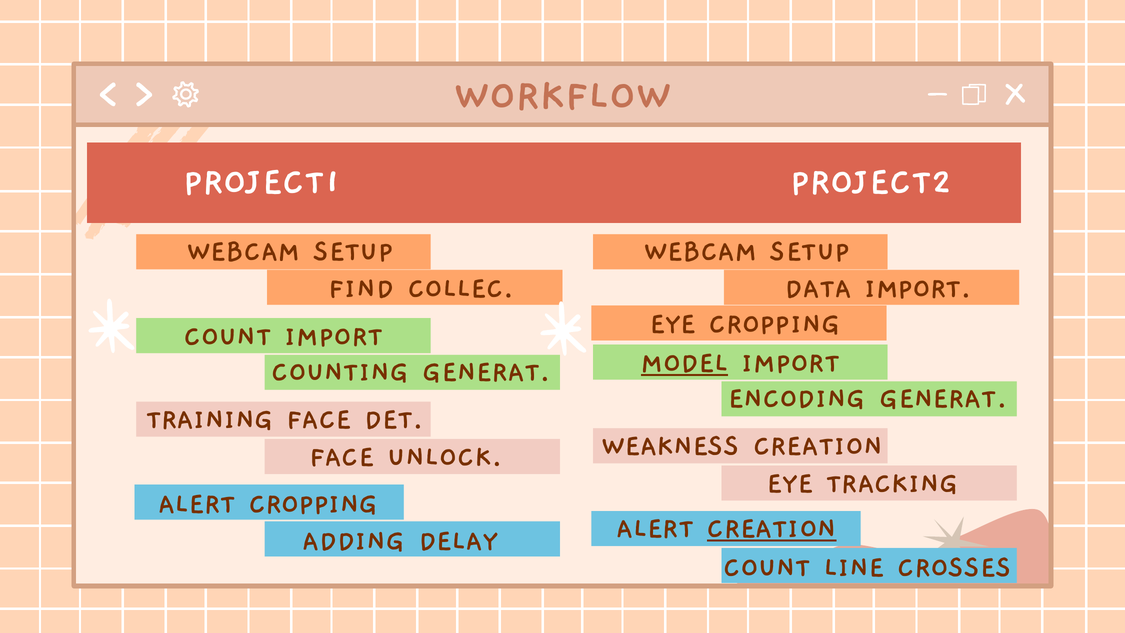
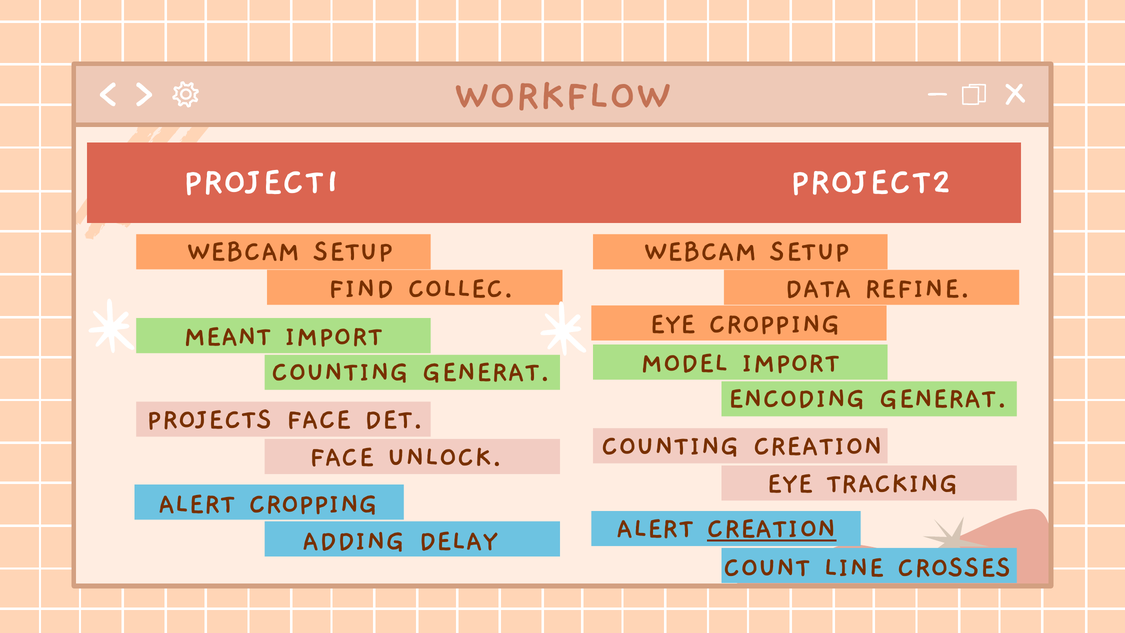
DATA IMPORT: IMPORT -> REFINE (918, 287)
COUNT: COUNT -> MEANT (228, 335)
MODEL underline: present -> none (684, 361)
TRAINING: TRAINING -> PROJECTS (210, 418)
WEAKNESS: WEAKNESS -> COUNTING (671, 444)
